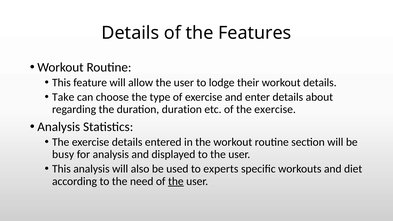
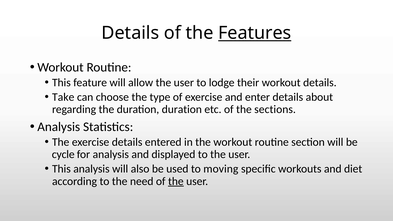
Features underline: none -> present (255, 33)
of the exercise: exercise -> sections (275, 109)
busy: busy -> cycle (63, 155)
experts: experts -> moving (221, 169)
